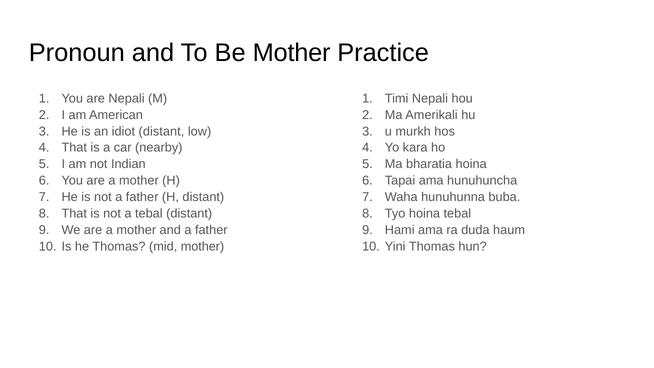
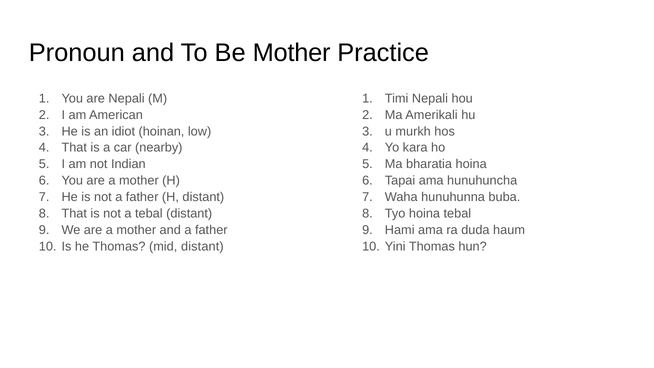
idiot distant: distant -> hoinan (161, 131)
mid mother: mother -> distant (202, 246)
